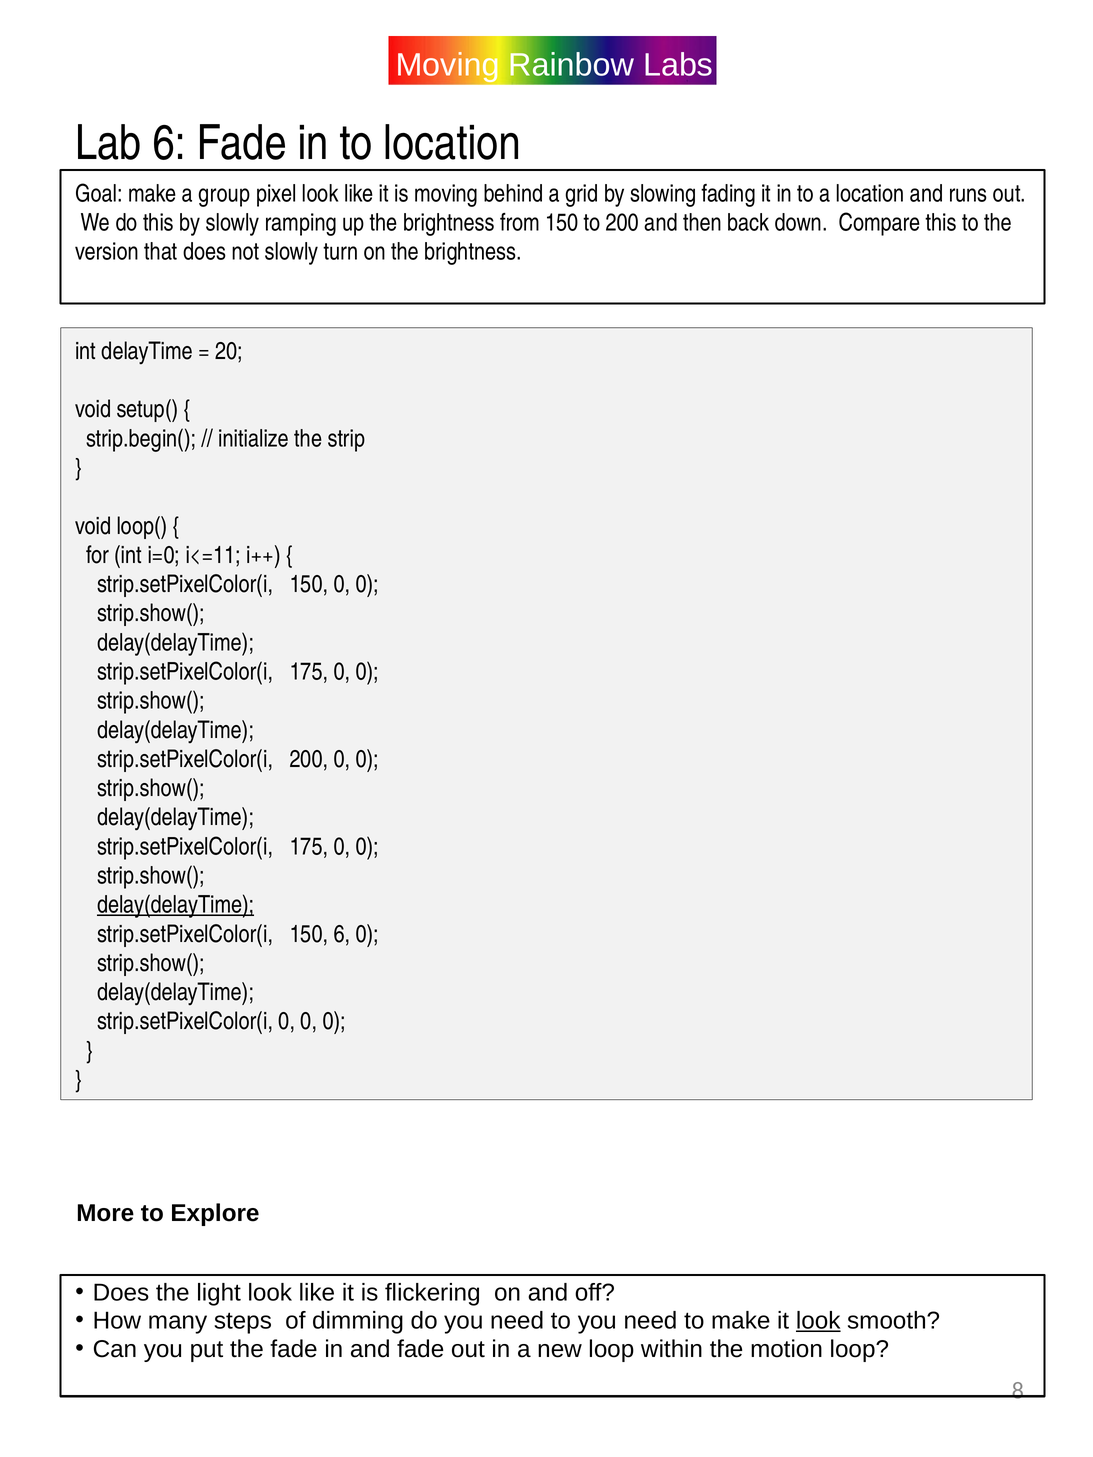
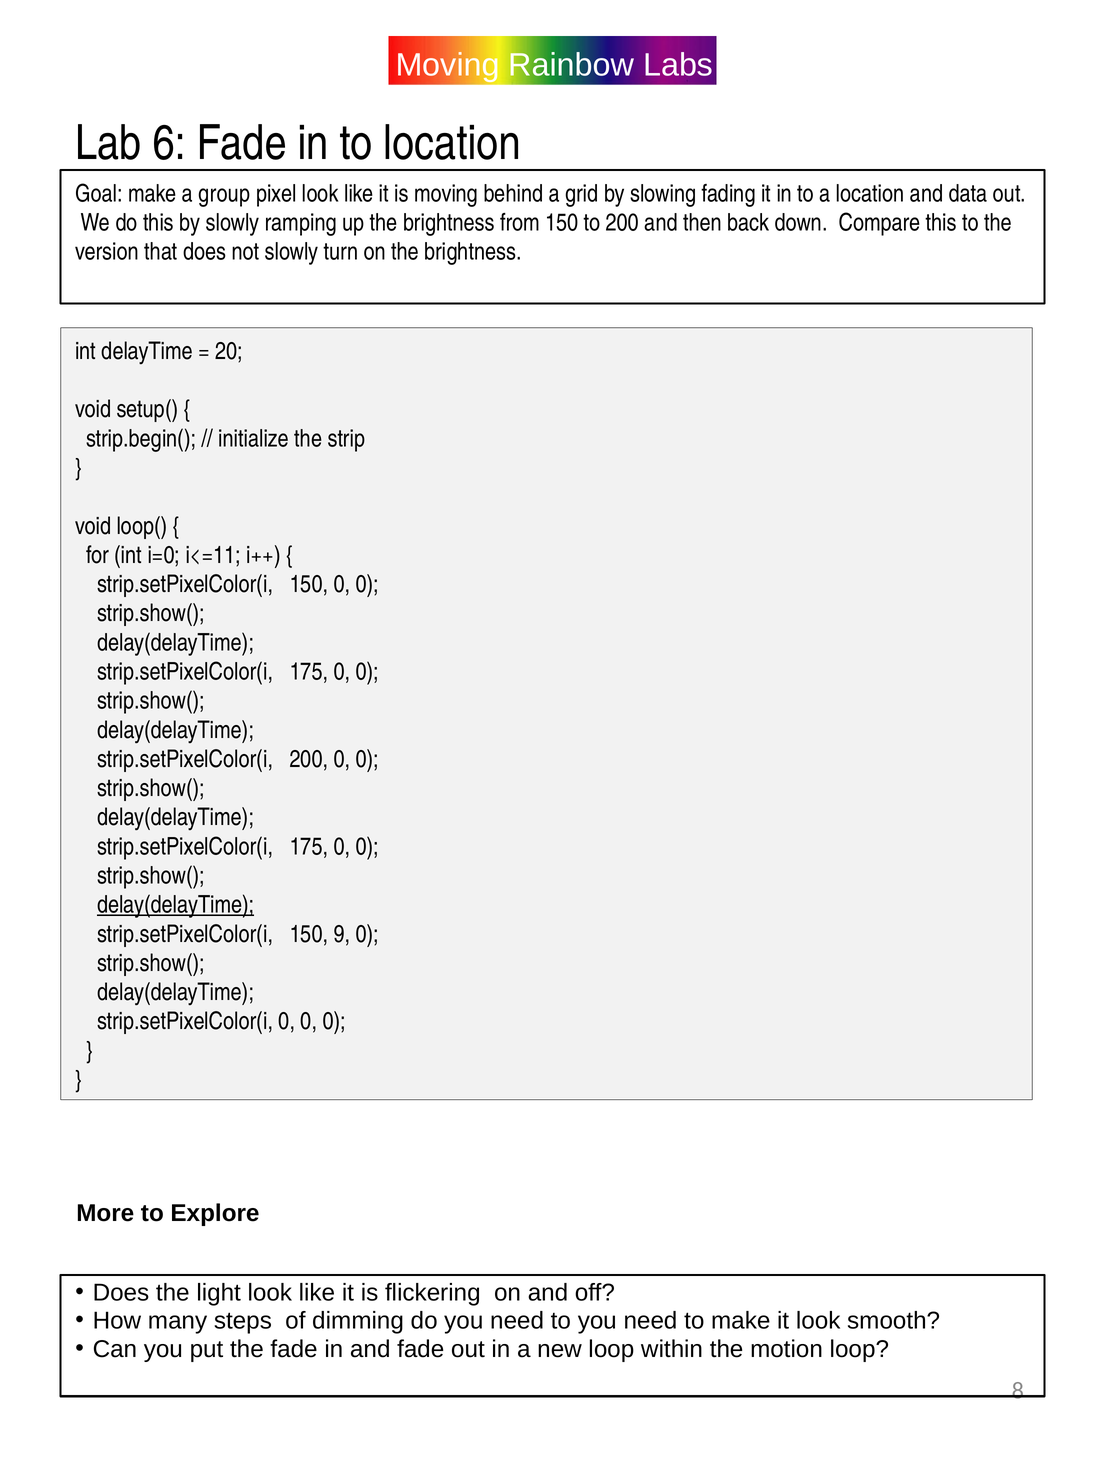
runs: runs -> data (968, 194)
150 6: 6 -> 9 (342, 934)
look underline: present -> none (818, 1321)
